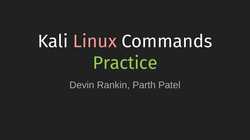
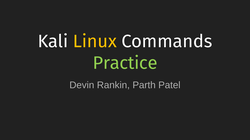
Linux colour: pink -> yellow (95, 42)
